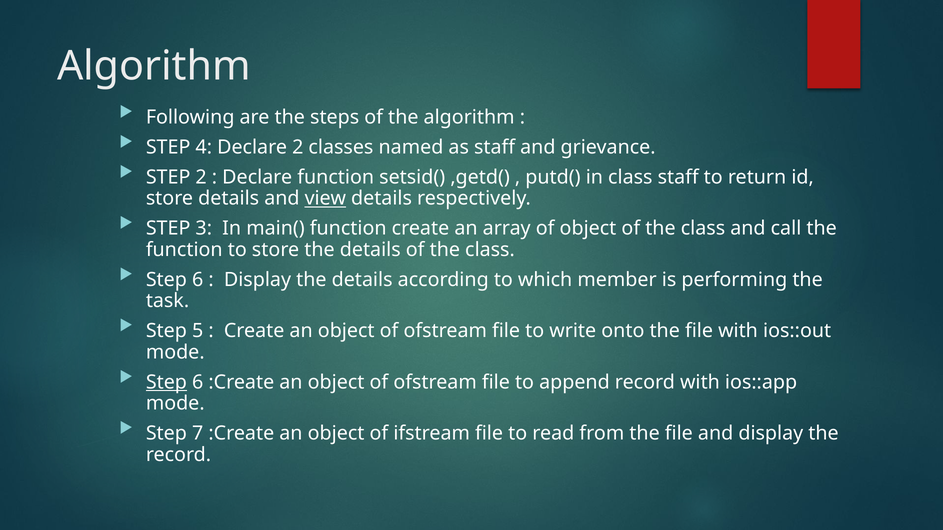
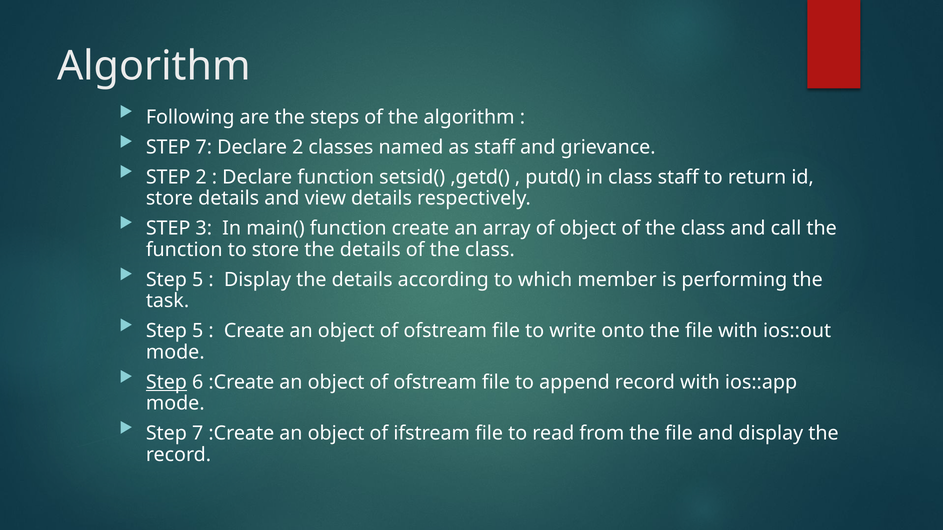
4: 4 -> 7 (204, 147)
view underline: present -> none (325, 199)
6: 6 -> 5 (198, 280)
